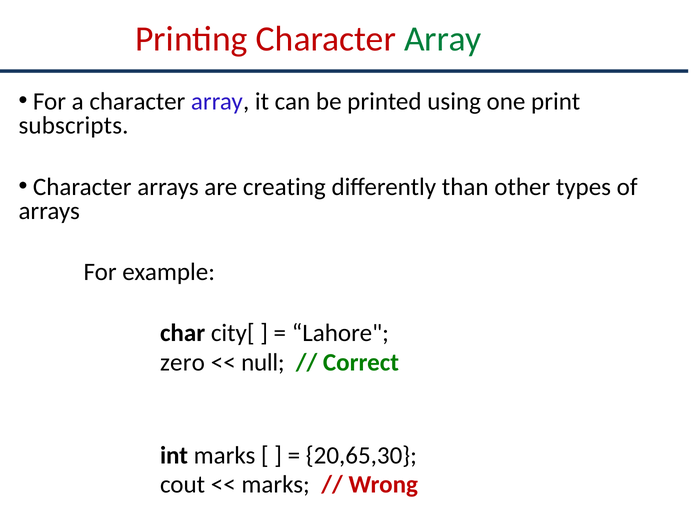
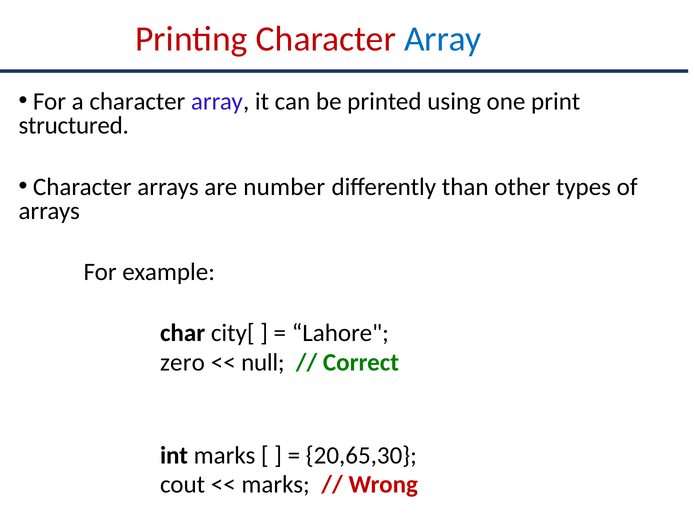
Array colour: green -> blue (443, 39)
subscripts: subscripts -> structured (74, 126)
creating: creating -> number (284, 187)
